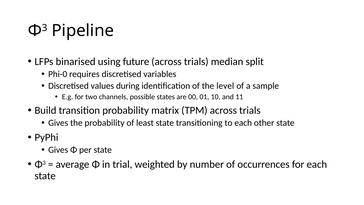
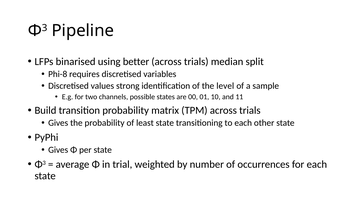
future: future -> better (136, 62)
Phi-0: Phi-0 -> Phi-8 (58, 74)
during: during -> strong (128, 86)
